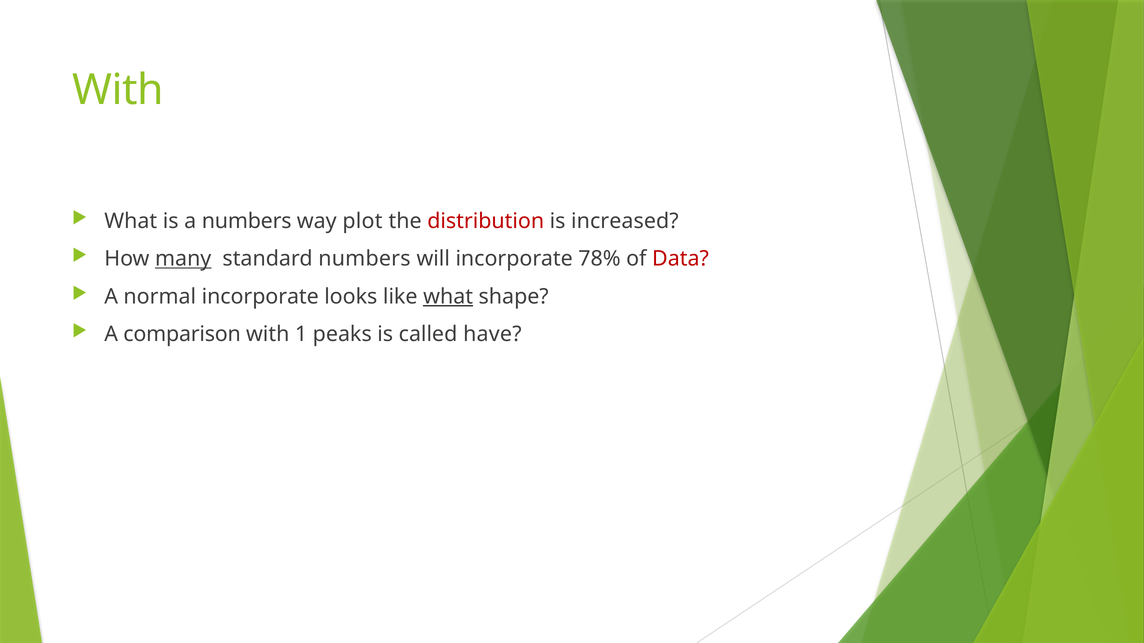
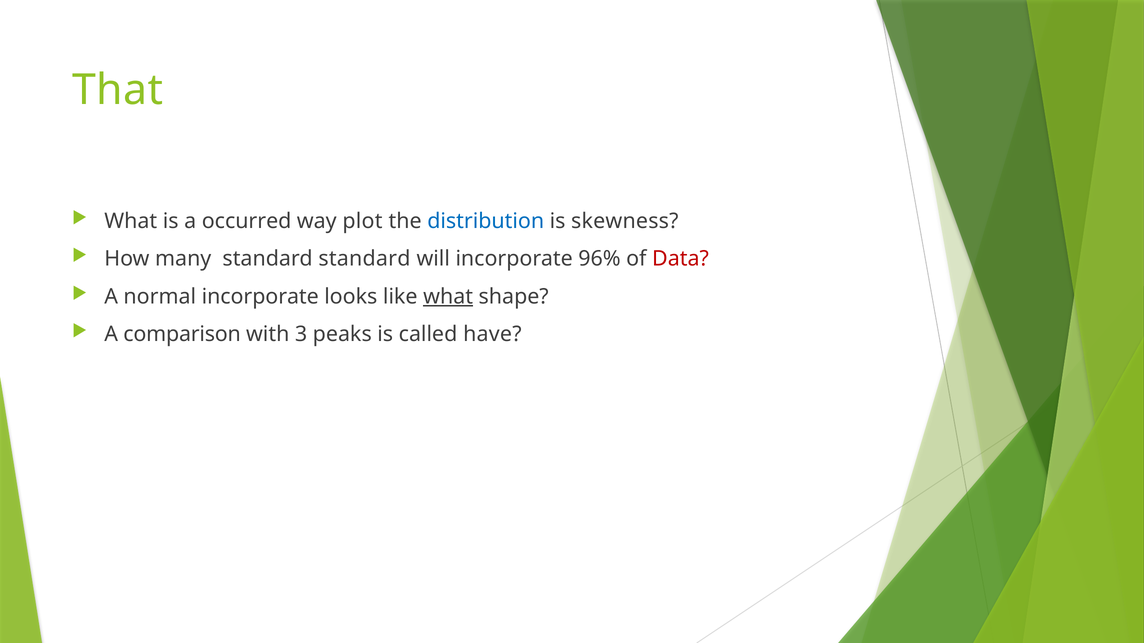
With: With -> That (118, 90)
a numbers: numbers -> occurred (247, 221)
distribution colour: red -> blue (486, 221)
increased: increased -> skewness (625, 221)
many underline: present -> none (183, 259)
standard numbers: numbers -> standard (364, 259)
78%: 78% -> 96% (599, 259)
1: 1 -> 3 (301, 334)
